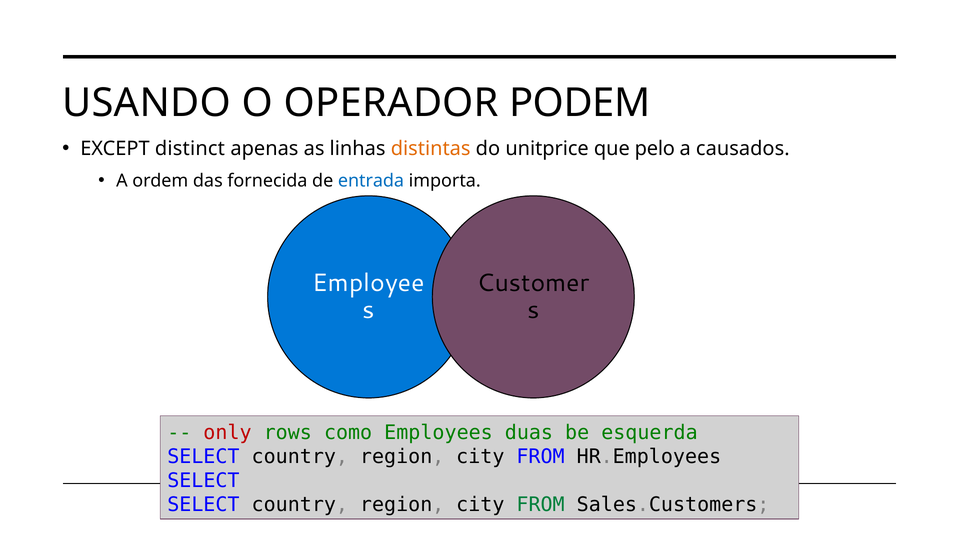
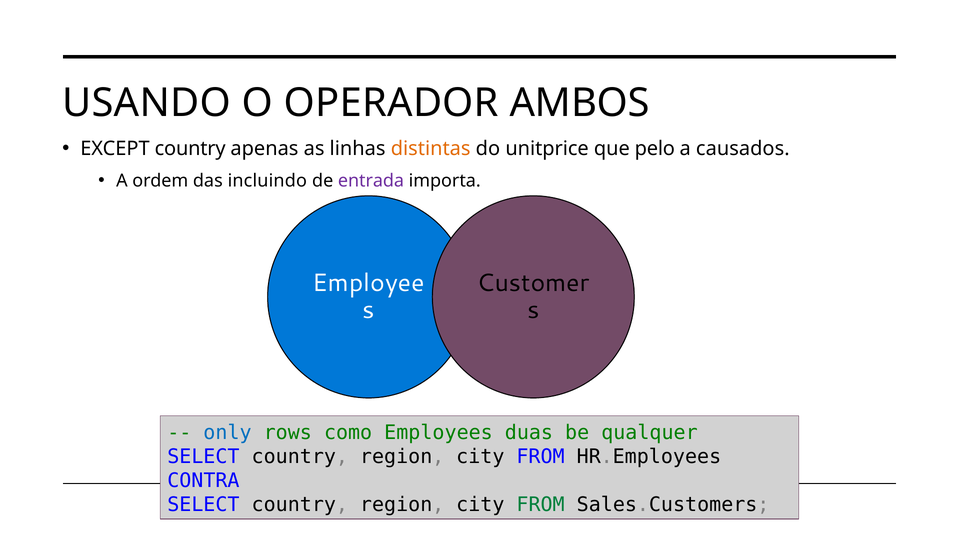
PODEM: PODEM -> AMBOS (580, 103)
EXCEPT distinct: distinct -> country (190, 148)
fornecida: fornecida -> incluindo (267, 180)
entrada colour: blue -> purple (371, 180)
only colour: red -> blue (227, 432)
esquerda: esquerda -> qualquer (649, 432)
SELECT: SELECT -> CONTRA (203, 480)
